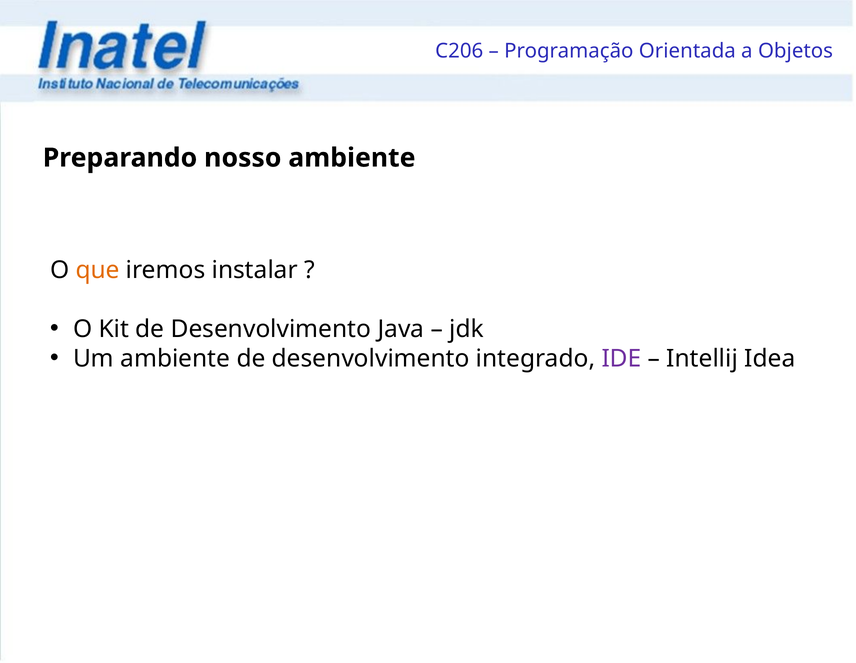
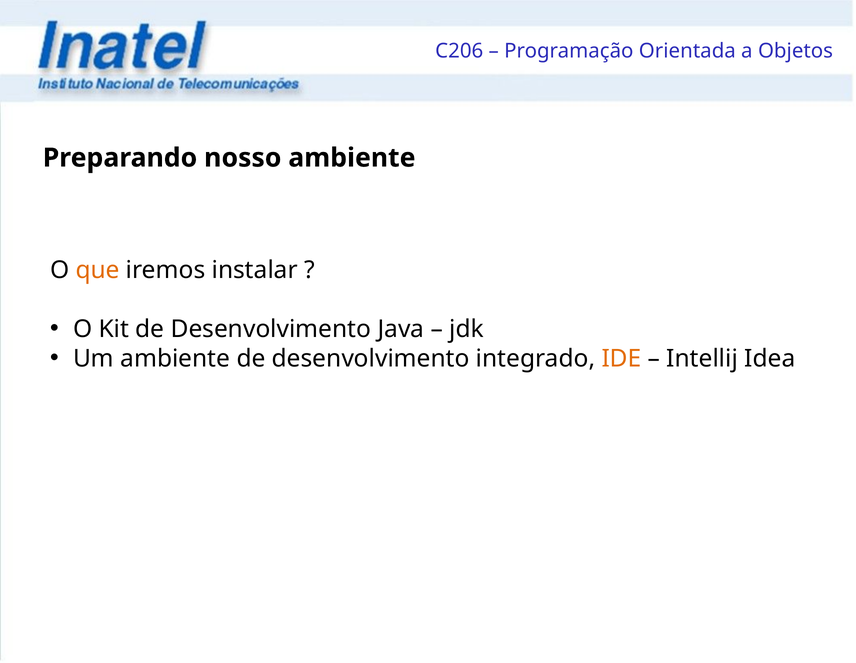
IDE colour: purple -> orange (621, 358)
